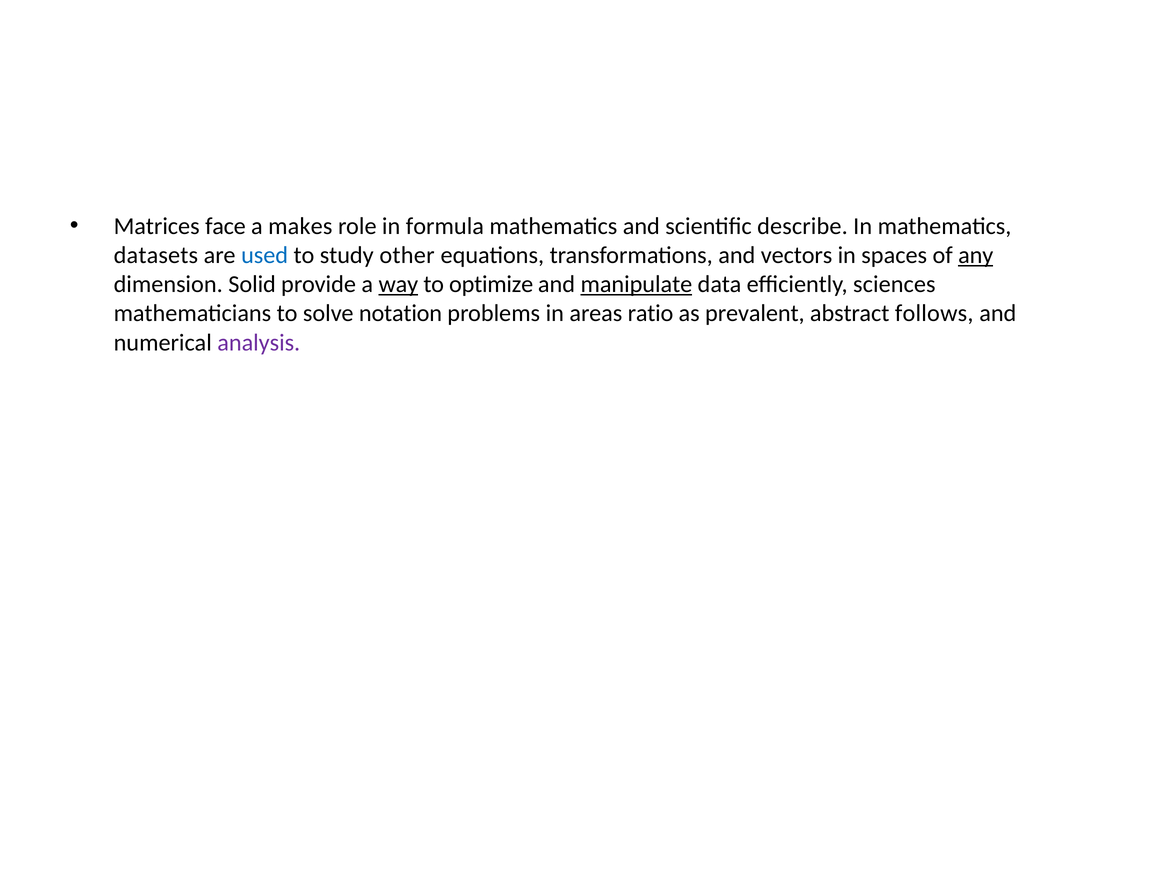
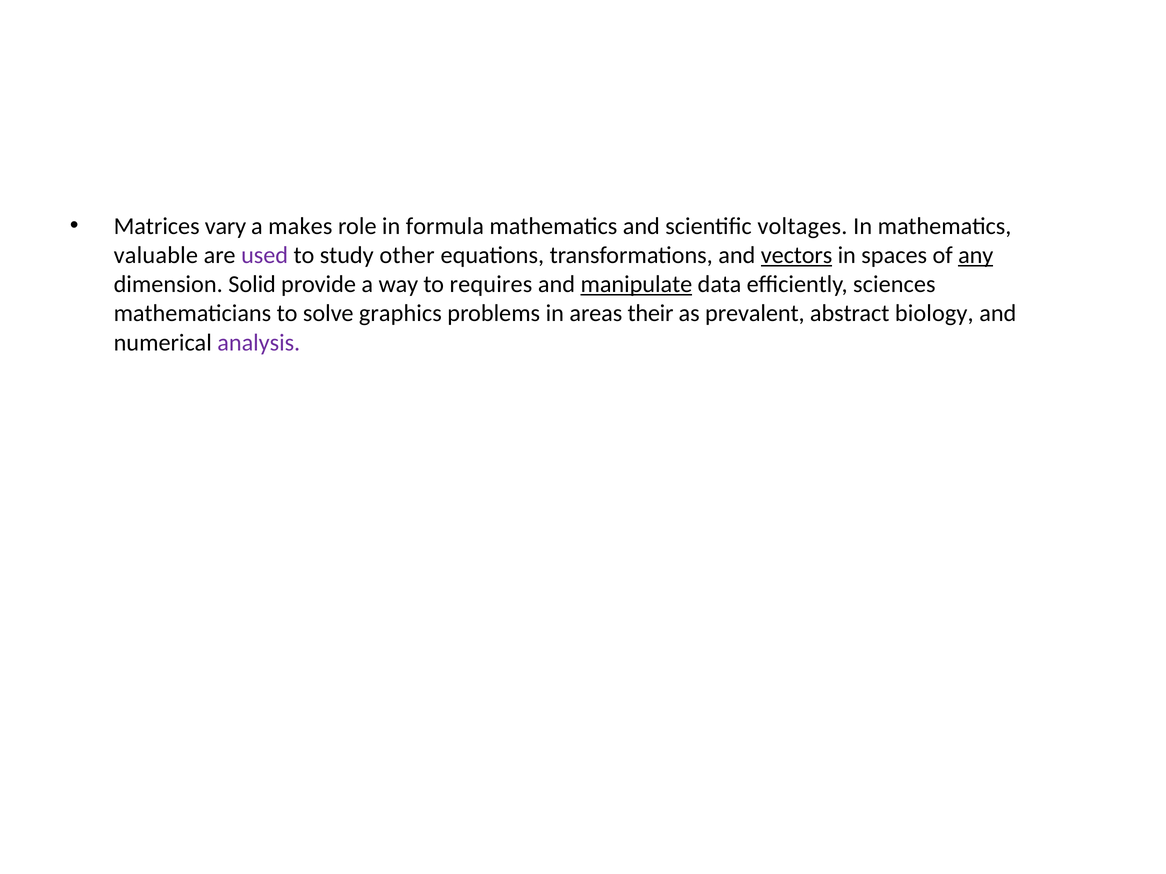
face: face -> vary (225, 226)
describe: describe -> voltages (802, 226)
datasets: datasets -> valuable (156, 255)
used colour: blue -> purple (265, 255)
vectors underline: none -> present (797, 255)
way underline: present -> none (398, 284)
optimize: optimize -> requires (491, 284)
notation: notation -> graphics (400, 314)
ratio: ratio -> their (651, 314)
follows: follows -> biology (934, 314)
